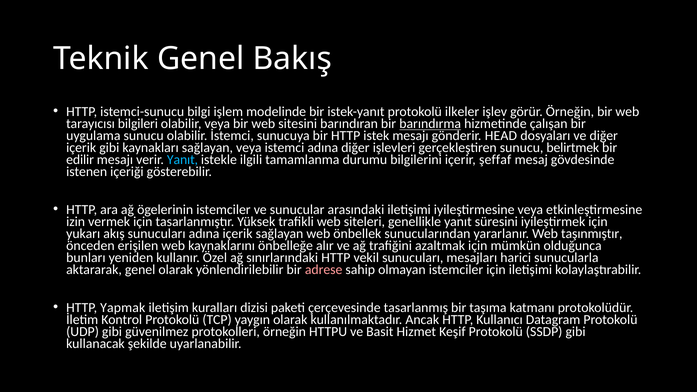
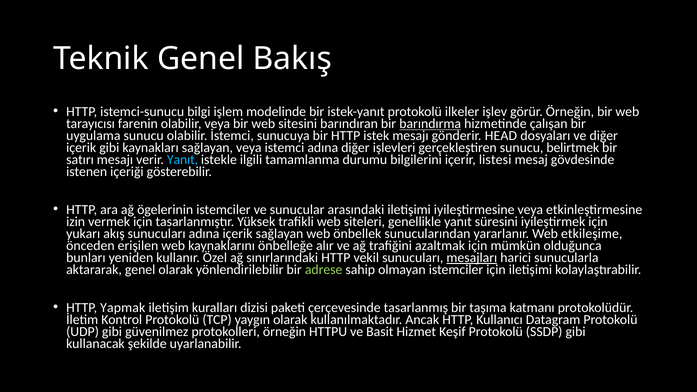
bilgileri: bilgileri -> farenin (138, 124)
edilir: edilir -> satırı (80, 160)
şeffaf: şeffaf -> listesi (495, 160)
taşınmıştır: taşınmıştır -> etkileşime (592, 234)
mesajları underline: none -> present (472, 258)
adrese colour: pink -> light green (324, 270)
